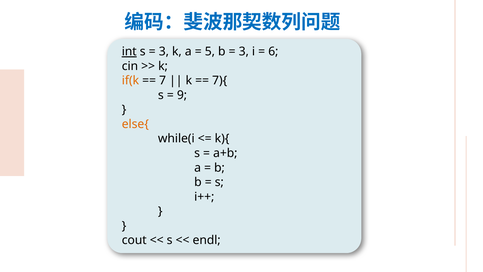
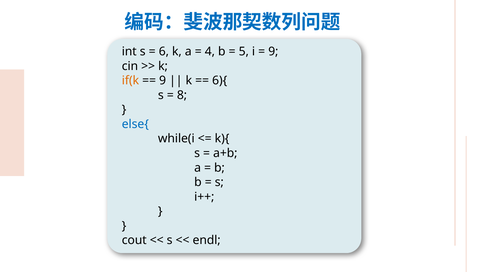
int underline: present -> none (129, 52)
3: 3 -> 6 (164, 52)
5: 5 -> 4 (210, 52)
3: 3 -> 5 (244, 52)
6: 6 -> 9 (273, 52)
7: 7 -> 9 (163, 81)
7){: 7){ -> 6){ (220, 81)
9: 9 -> 8 (182, 95)
else{ colour: orange -> blue (135, 124)
